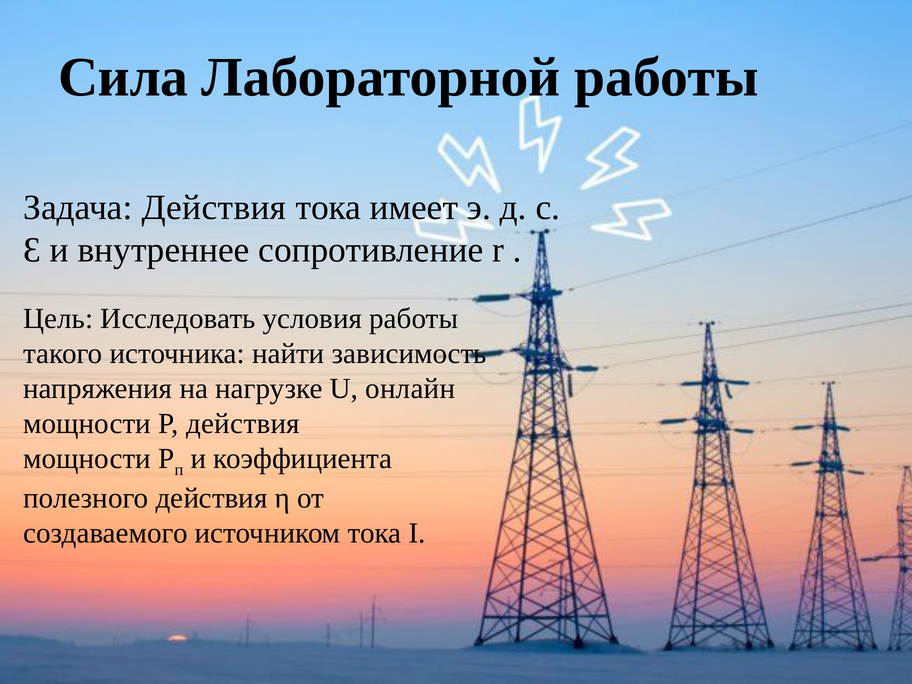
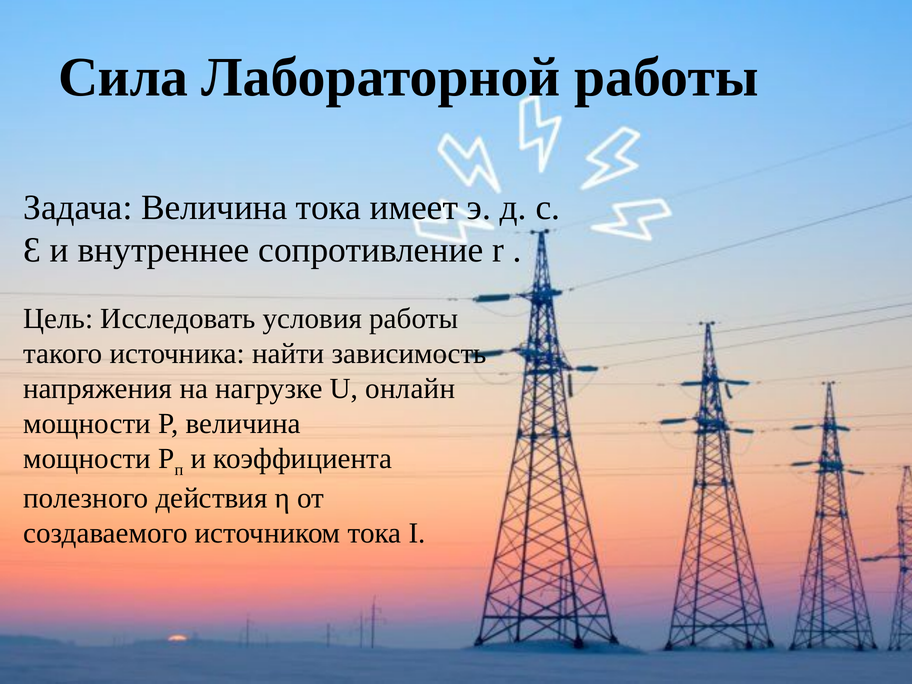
Задача Действия: Действия -> Величина (214, 208)
P действия: действия -> величина (243, 424)
